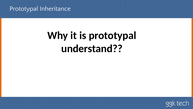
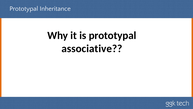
understand: understand -> associative (92, 48)
